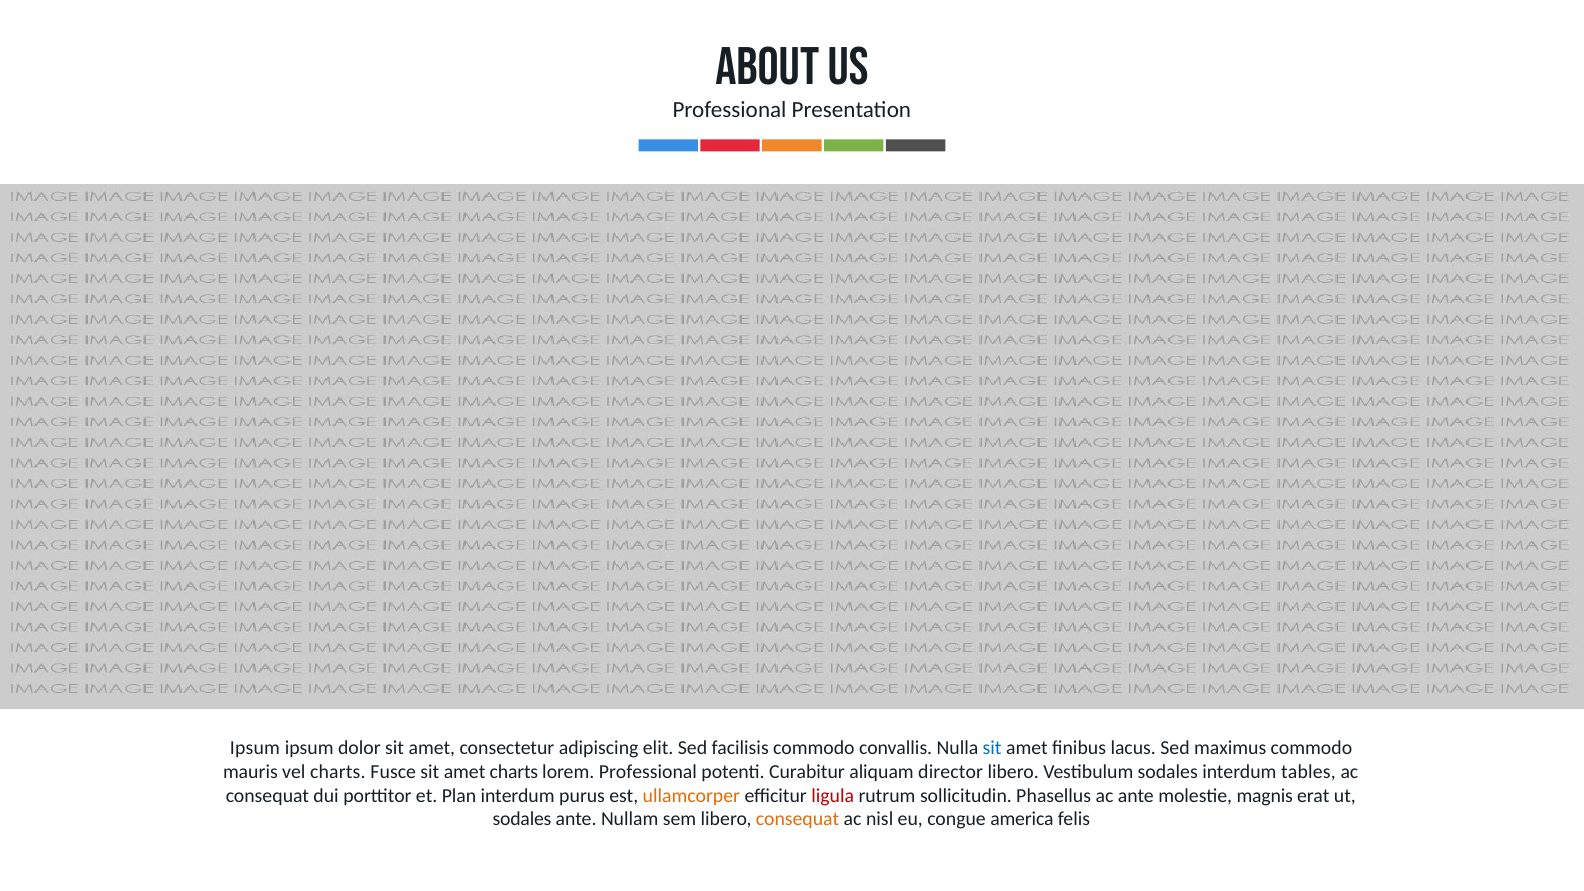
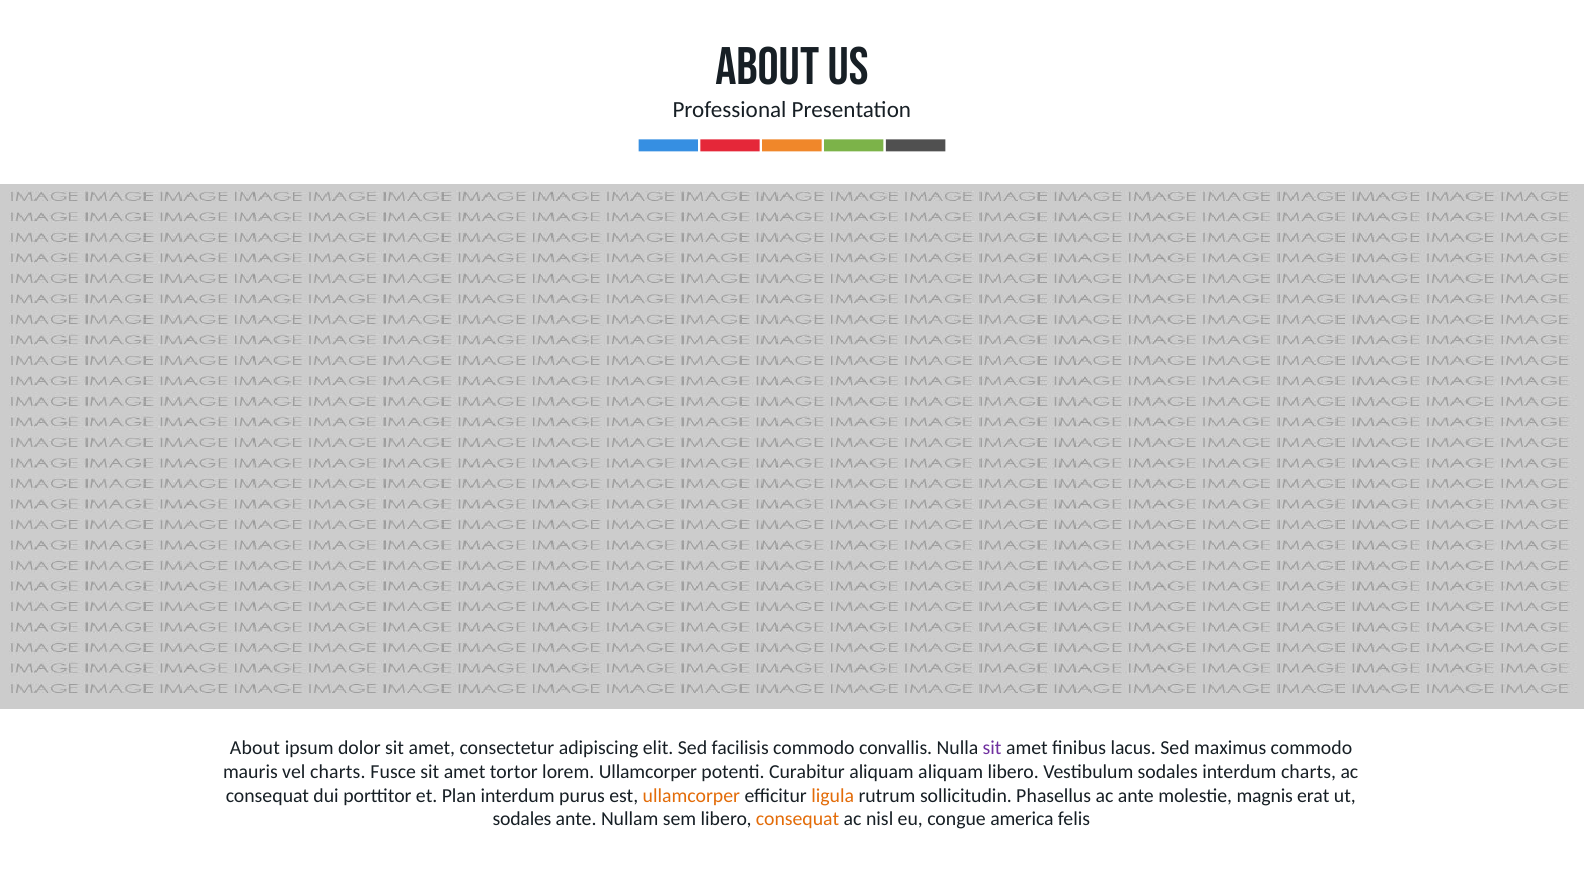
Ipsum: Ipsum -> About (255, 748)
sit colour: blue -> purple (992, 748)
amet charts: charts -> tortor (514, 772)
lorem Professional: Professional -> Ullamcorper (648, 772)
aliquam director: director -> aliquam (951, 772)
interdum tables: tables -> charts (1309, 772)
ligula colour: red -> orange (833, 796)
